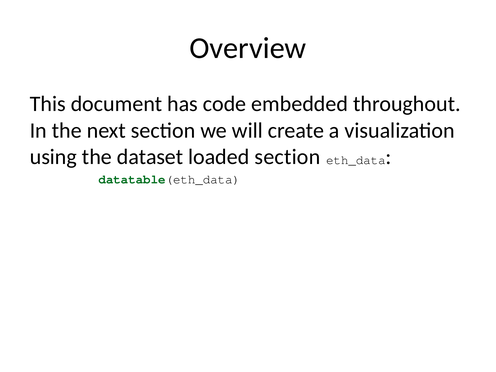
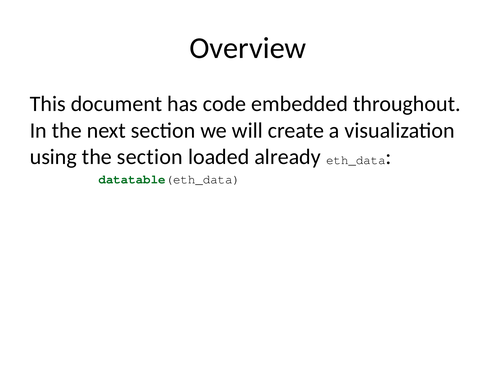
the dataset: dataset -> section (150, 157)
loaded section: section -> already (288, 157)
